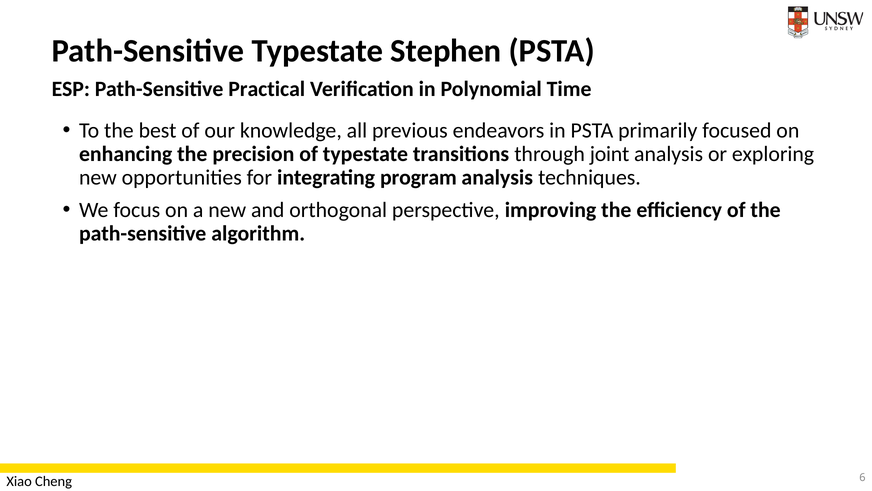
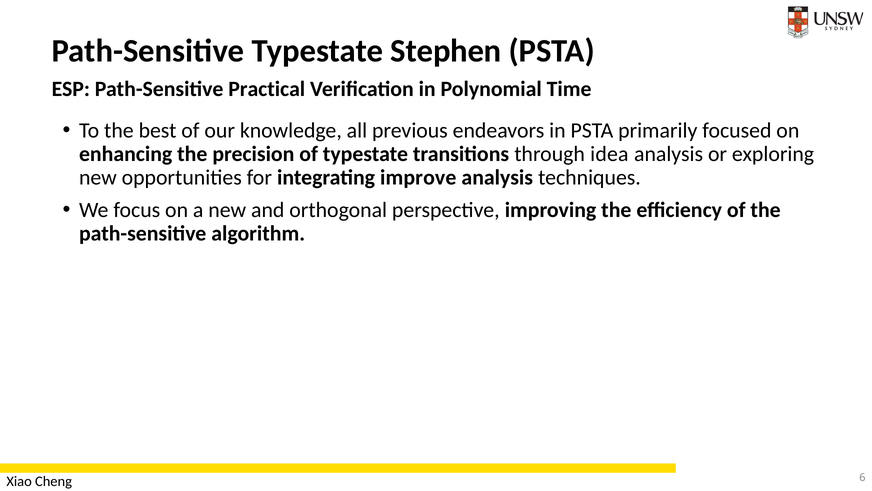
joint: joint -> idea (609, 154)
program: program -> improve (418, 177)
